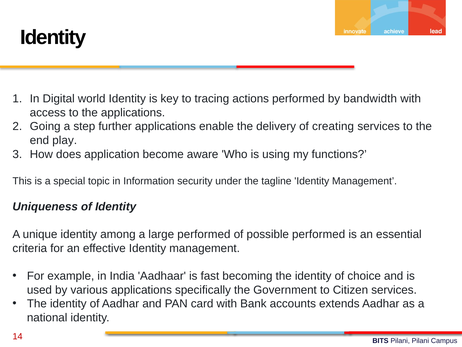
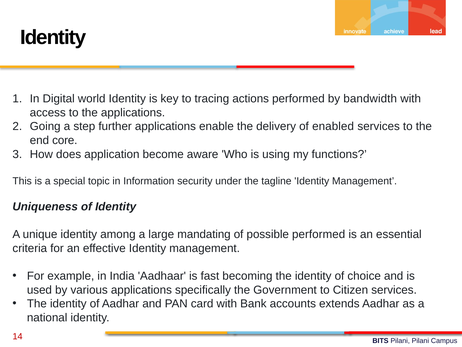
creating: creating -> enabled (333, 126)
play: play -> core (65, 140)
large performed: performed -> mandating (204, 234)
